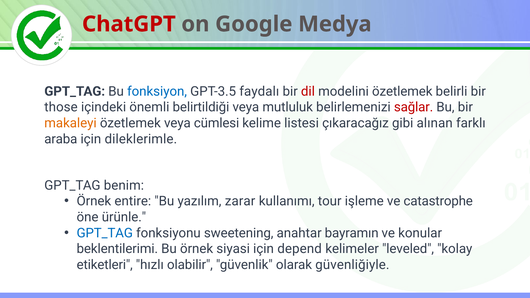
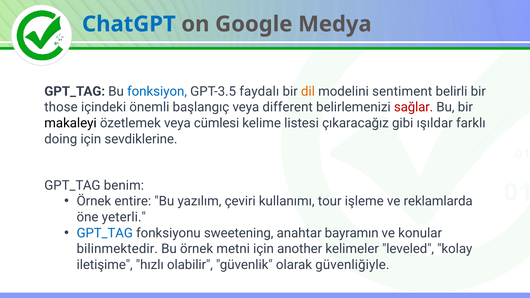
ChatGPT colour: red -> blue (129, 24)
dil colour: red -> orange (308, 91)
modelini özetlemek: özetlemek -> sentiment (402, 91)
belirtildiği: belirtildiği -> başlangıç (201, 107)
mutluluk: mutluluk -> different (288, 107)
makaleyi colour: orange -> black (70, 123)
alınan: alınan -> ışıldar (435, 123)
araba: araba -> doing (61, 139)
dileklerimle: dileklerimle -> sevdiklerine (141, 139)
zarar: zarar -> çeviri (240, 201)
catastrophe: catastrophe -> reklamlarda (438, 201)
ürünle: ürünle -> yeterli (124, 217)
beklentilerimi: beklentilerimi -> bilinmektedir (117, 249)
siyasi: siyasi -> metni (233, 249)
depend: depend -> another (300, 249)
etiketleri: etiketleri -> iletişime (105, 265)
